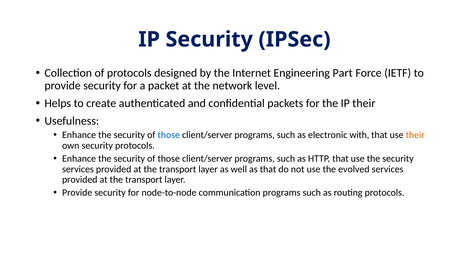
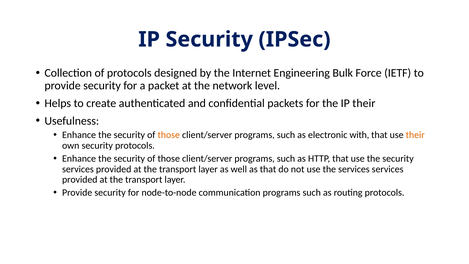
Part: Part -> Bulk (343, 73)
those colour: blue -> orange (169, 135)
the evolved: evolved -> services (354, 169)
